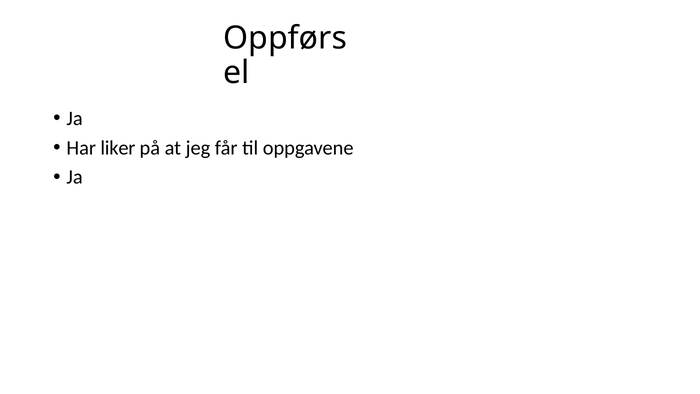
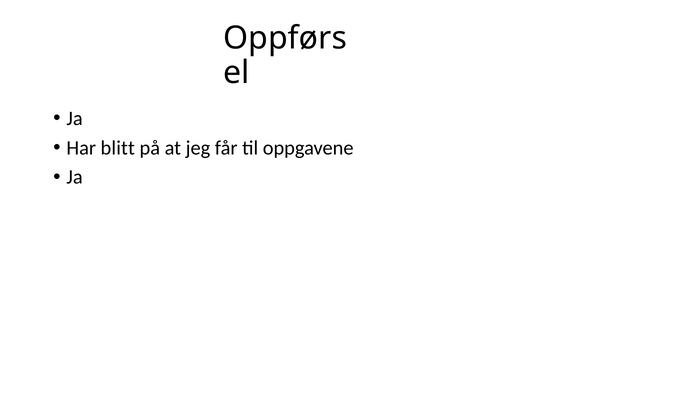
liker: liker -> blitt (118, 148)
